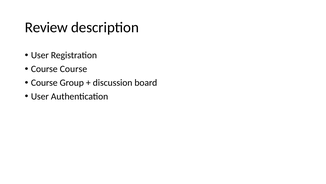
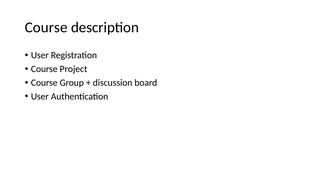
Review: Review -> Course (46, 27)
Course Course: Course -> Project (74, 69)
